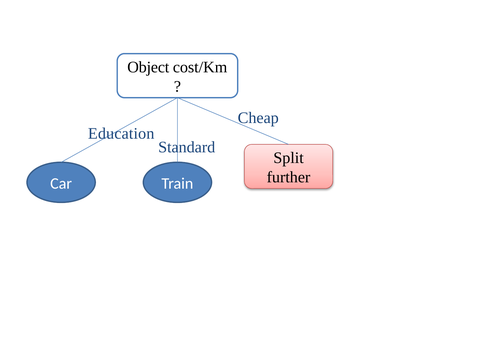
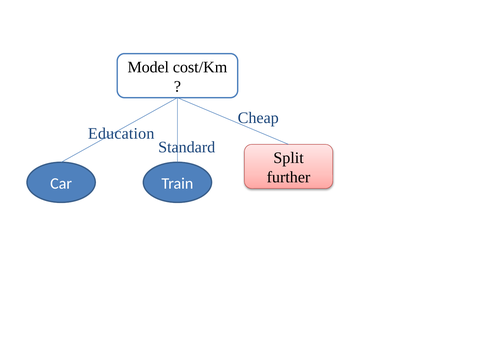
Object: Object -> Model (148, 67)
